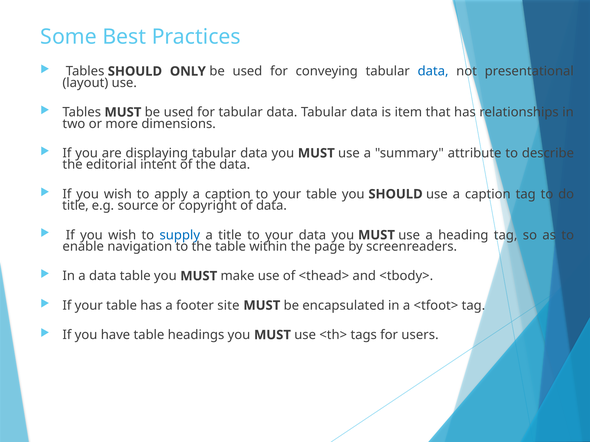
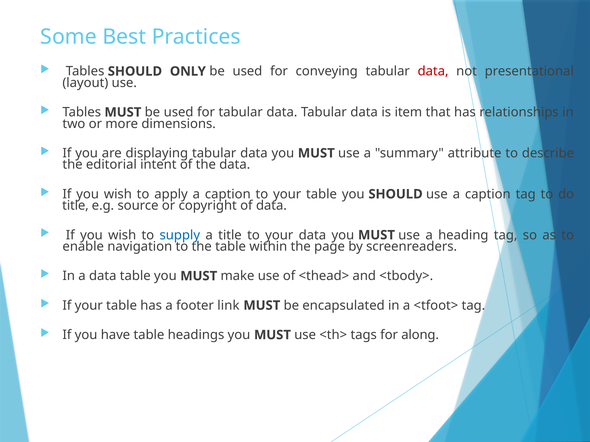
data colour: blue -> red (433, 71)
site: site -> link (228, 306)
users: users -> along (420, 335)
